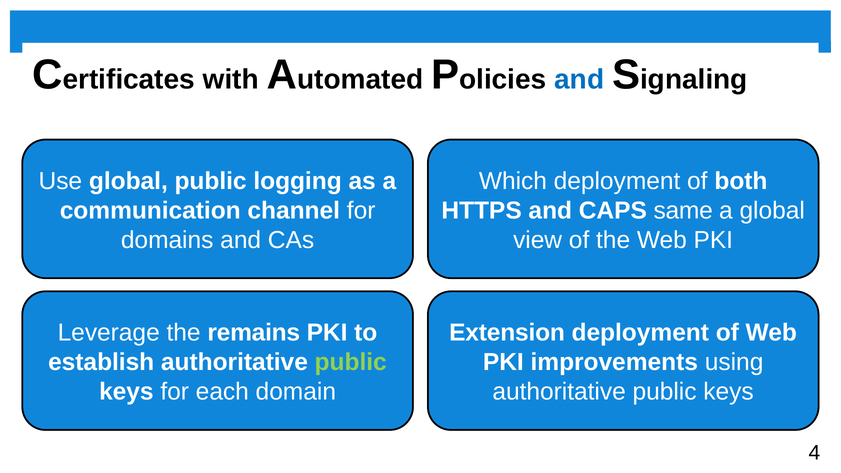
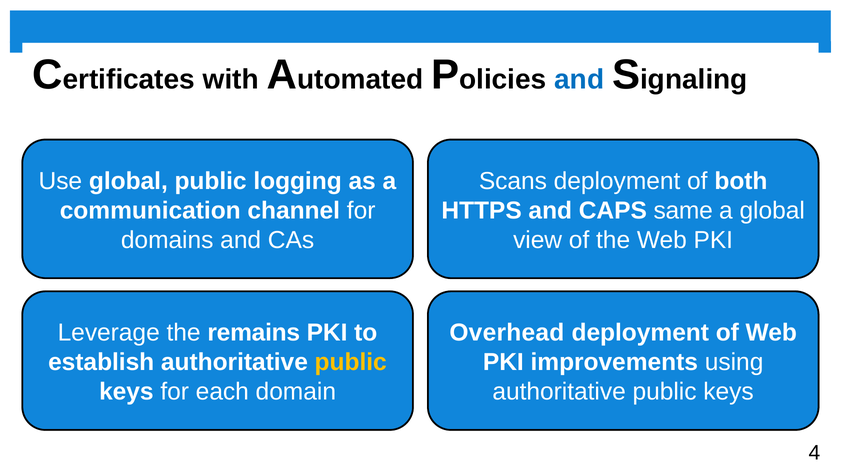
Which: Which -> Scans (513, 181)
Extension: Extension -> Overhead (507, 333)
public colour: light green -> yellow (351, 363)
